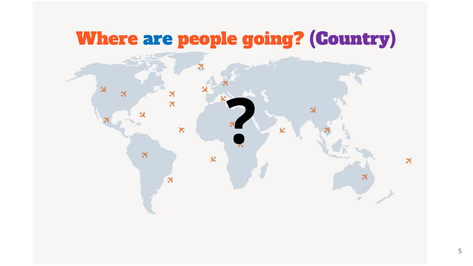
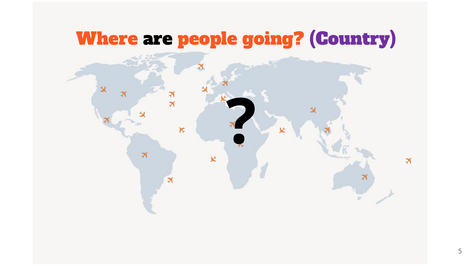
are colour: blue -> black (158, 39)
